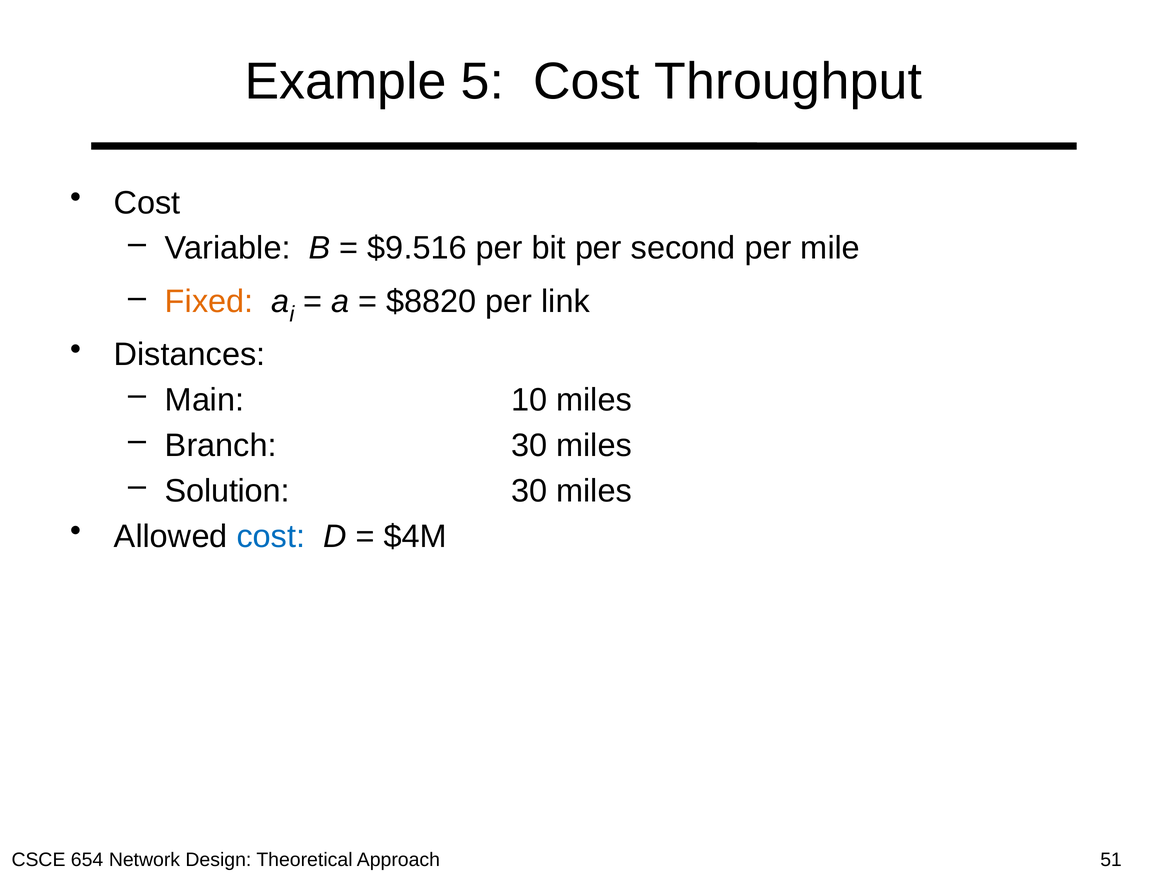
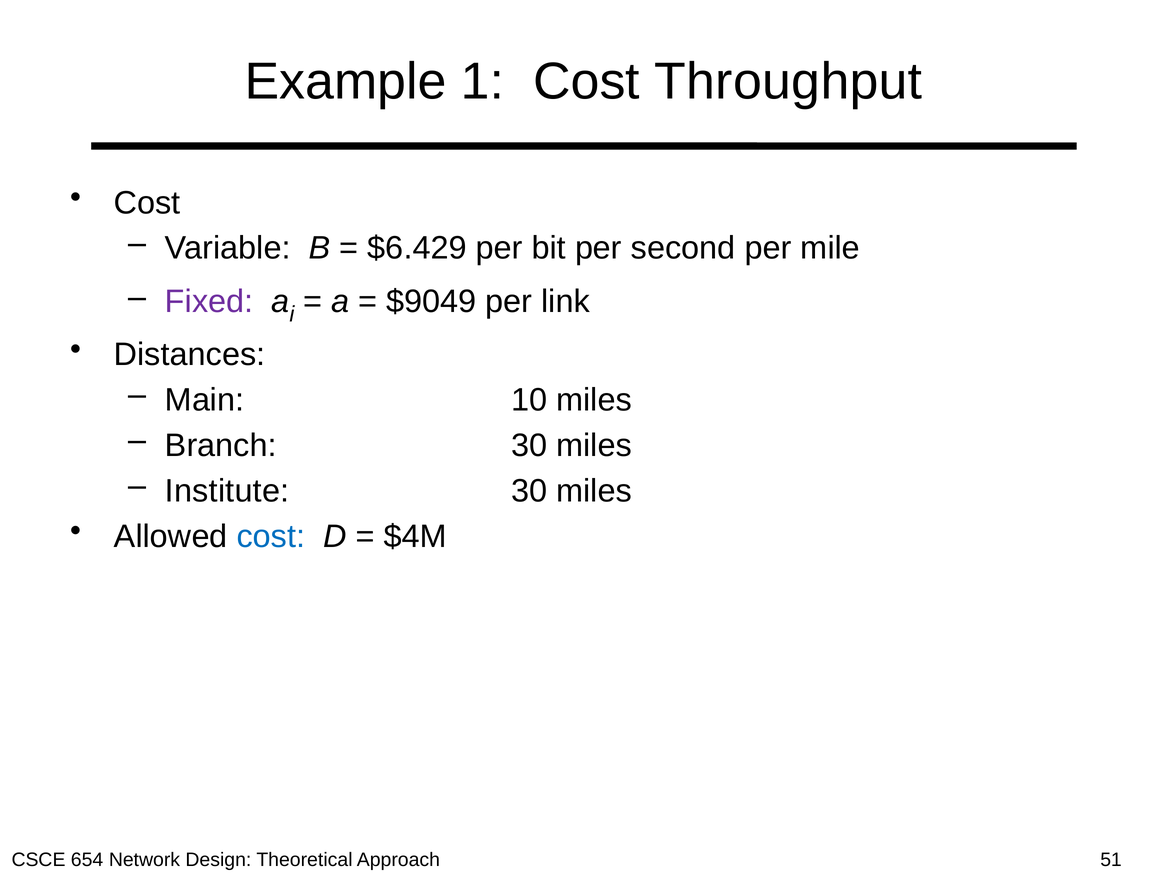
5: 5 -> 1 (483, 81)
$9.516: $9.516 -> $6.429 (417, 248)
Fixed colour: orange -> purple (209, 301)
$8820: $8820 -> $9049 (431, 301)
Solution: Solution -> Institute (227, 491)
